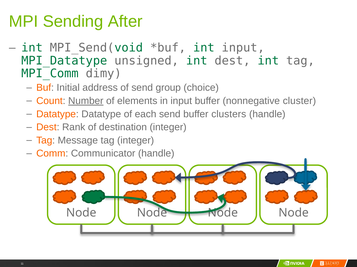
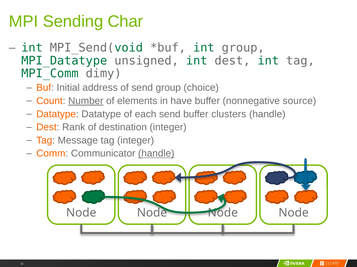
After: After -> Char (125, 22)
int input: input -> group (243, 48)
in input: input -> have (181, 101)
cluster: cluster -> source (299, 101)
handle underline: none -> present (156, 154)
